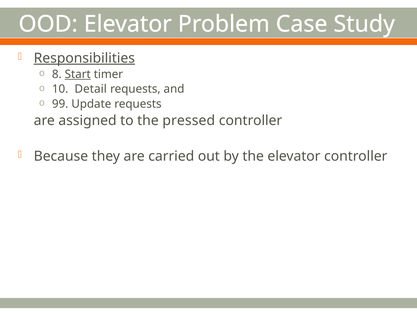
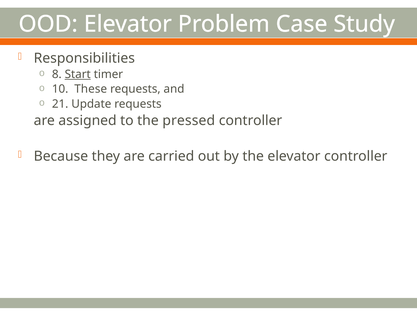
Responsibilities underline: present -> none (84, 58)
Detail: Detail -> These (91, 89)
99: 99 -> 21 (60, 104)
